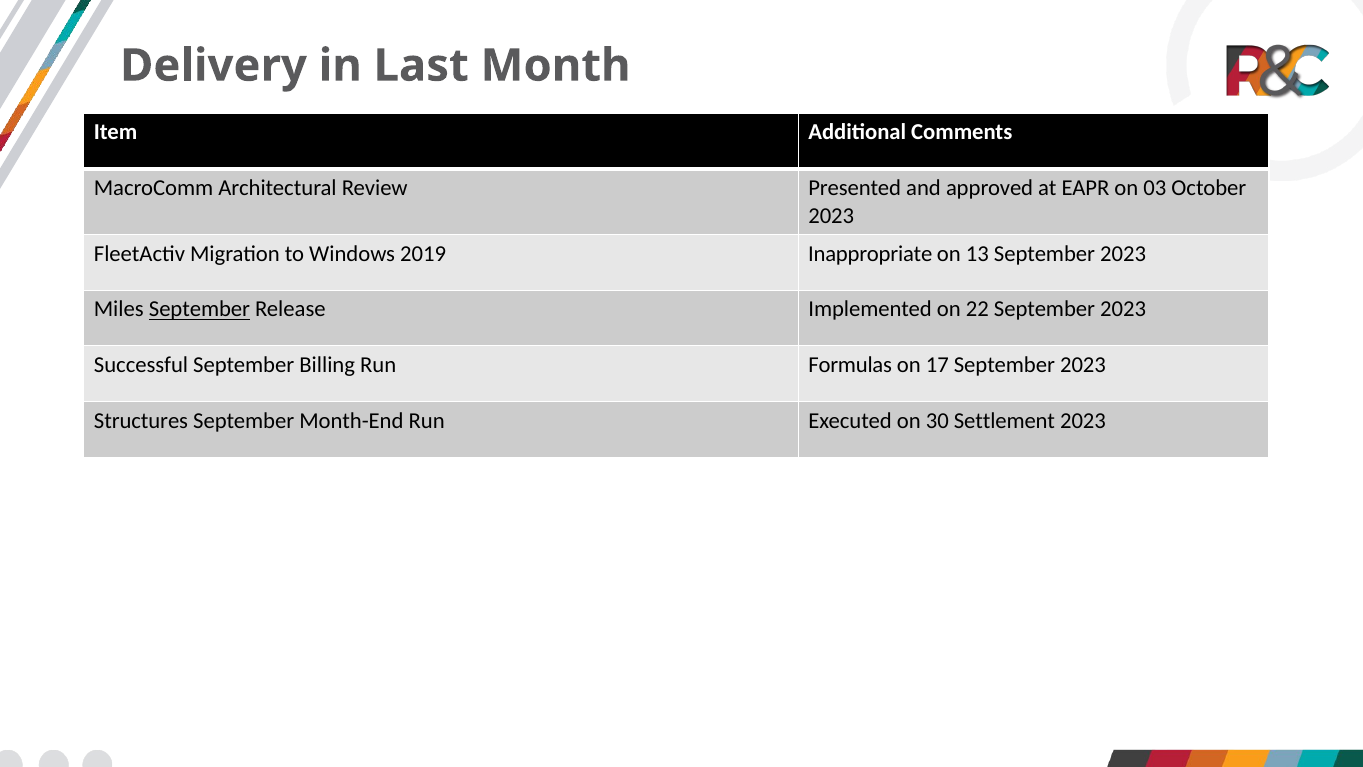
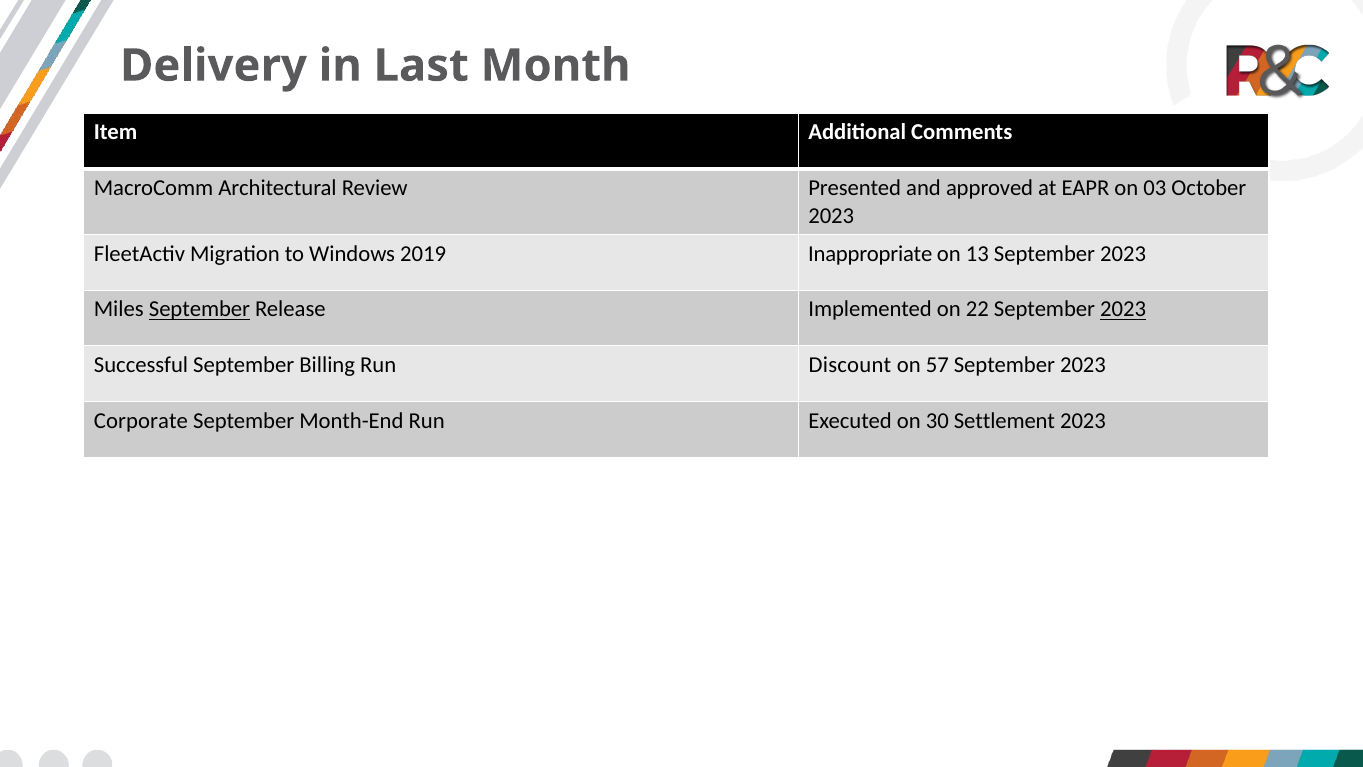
2023 underline: none -> present (1123, 309)
Formulas: Formulas -> Discount (850, 365)
17: 17 -> 57 (937, 365)
Structures: Structures -> Corporate (141, 421)
